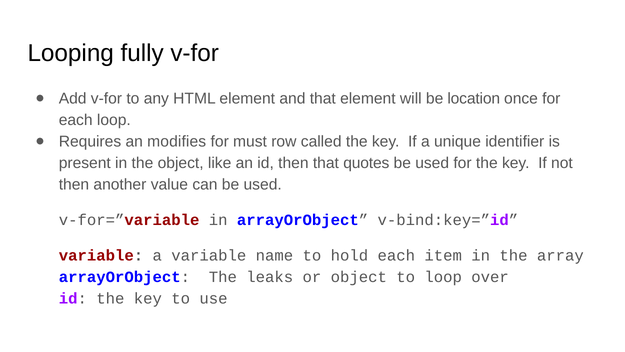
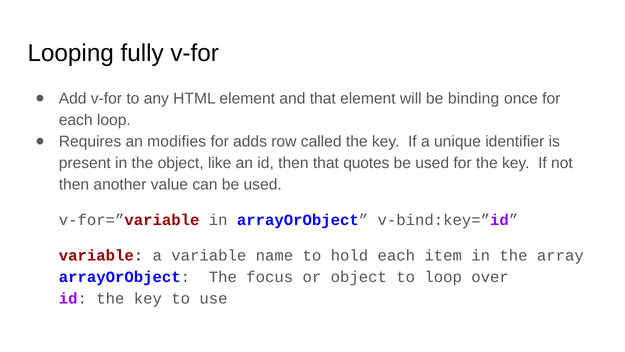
location: location -> binding (474, 98)
must: must -> adds (250, 141)
leaks: leaks -> focus (270, 277)
